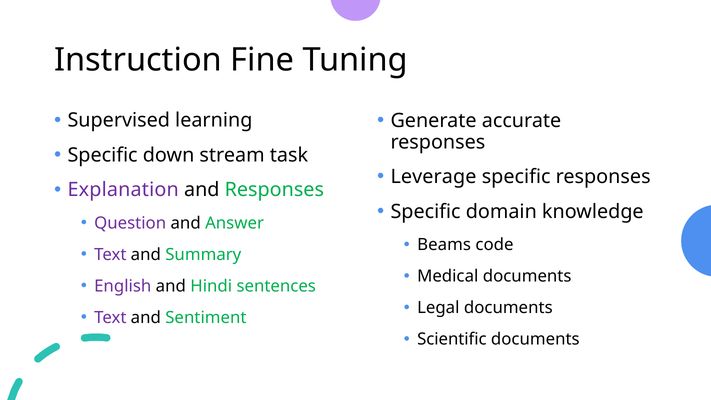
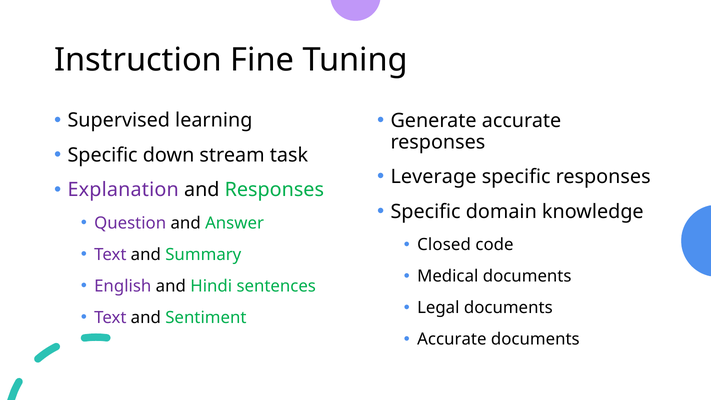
Beams: Beams -> Closed (444, 245)
Scientific: Scientific -> Accurate (452, 339)
